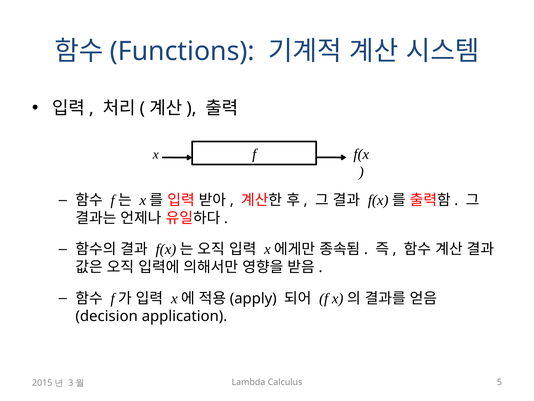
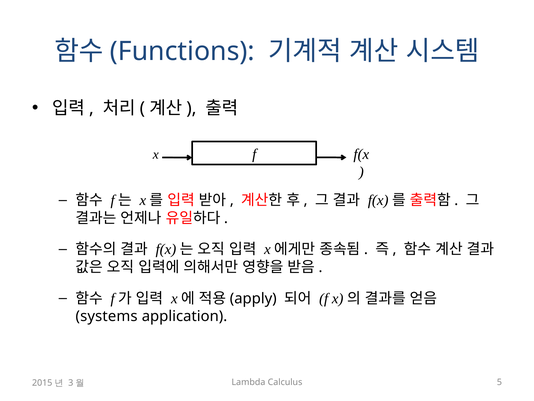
decision: decision -> systems (107, 316)
